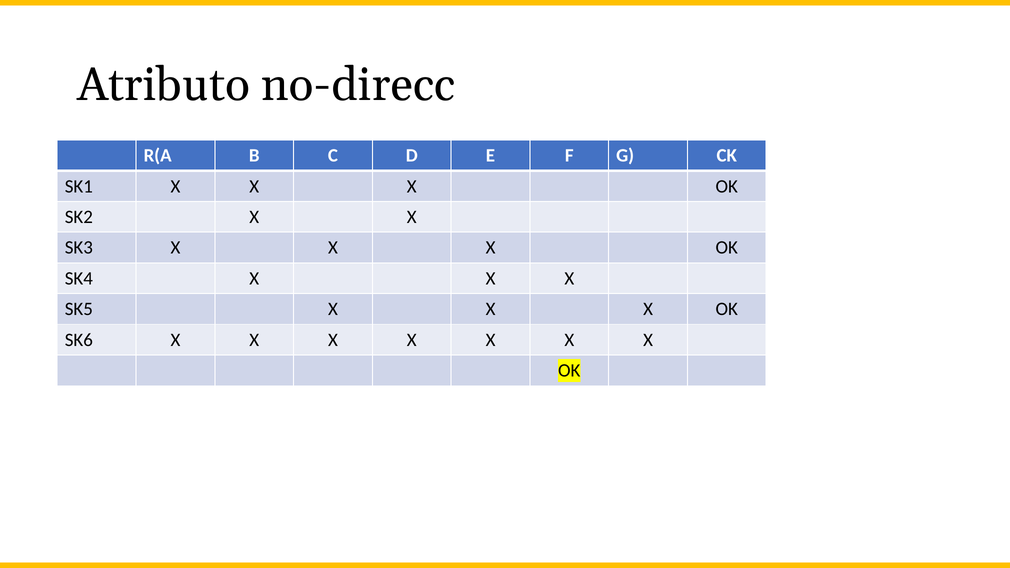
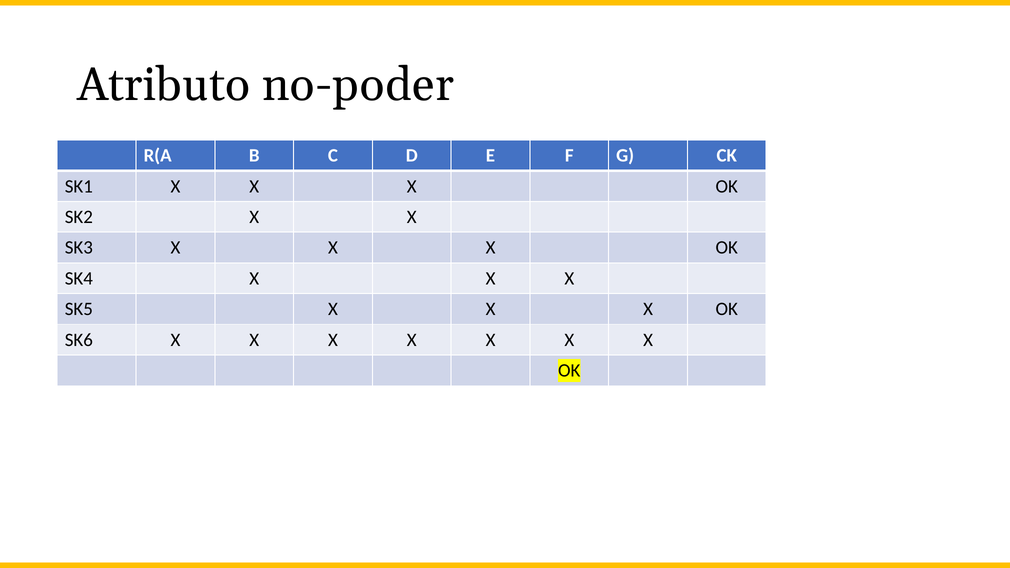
no-direcc: no-direcc -> no-poder (358, 85)
